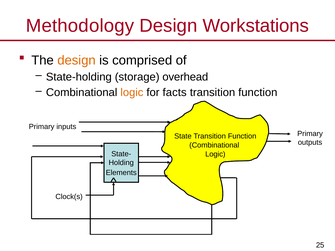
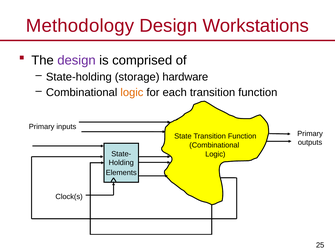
design colour: orange -> purple (76, 60)
overhead: overhead -> hardware (185, 77)
facts: facts -> each (175, 93)
